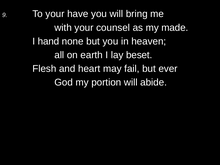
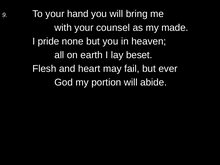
have: have -> hand (78, 14)
hand: hand -> pride (48, 41)
